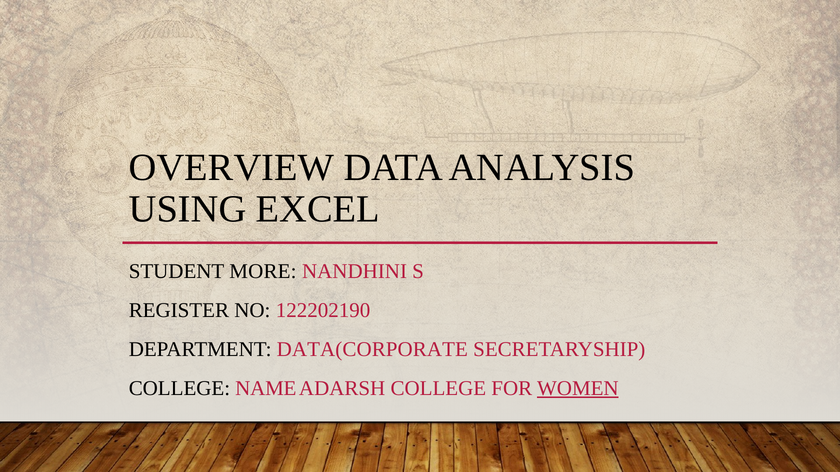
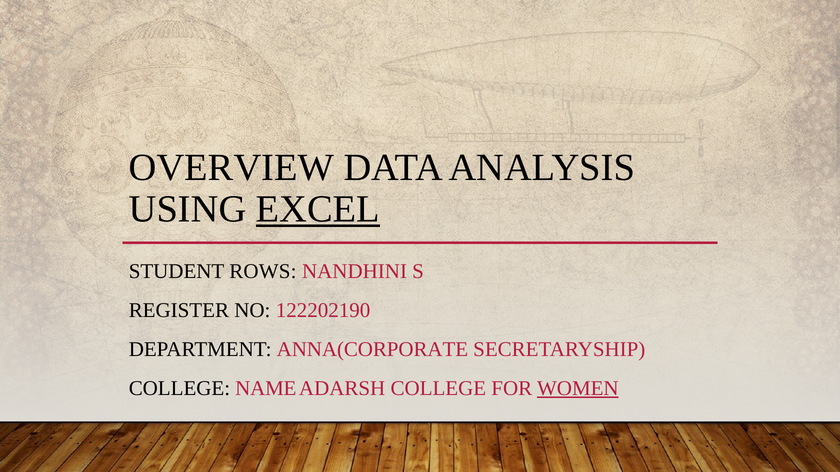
EXCEL underline: none -> present (318, 209)
MORE: MORE -> ROWS (263, 272)
DATA(CORPORATE: DATA(CORPORATE -> ANNA(CORPORATE (372, 350)
